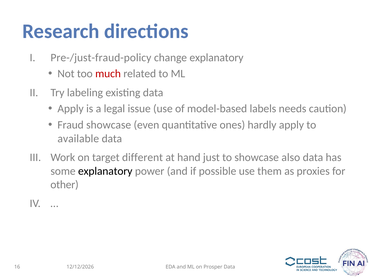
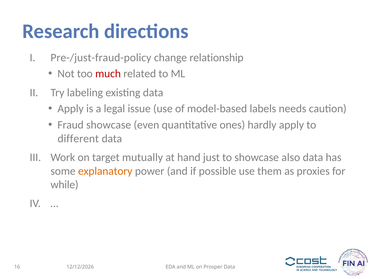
change explanatory: explanatory -> relationship (216, 57)
available: available -> different (78, 138)
different: different -> mutually (143, 157)
explanatory colour: black -> orange (105, 171)
other: other -> while (64, 184)
